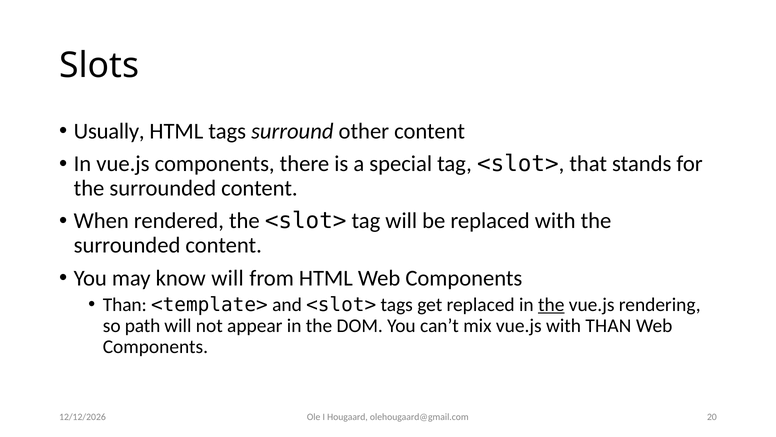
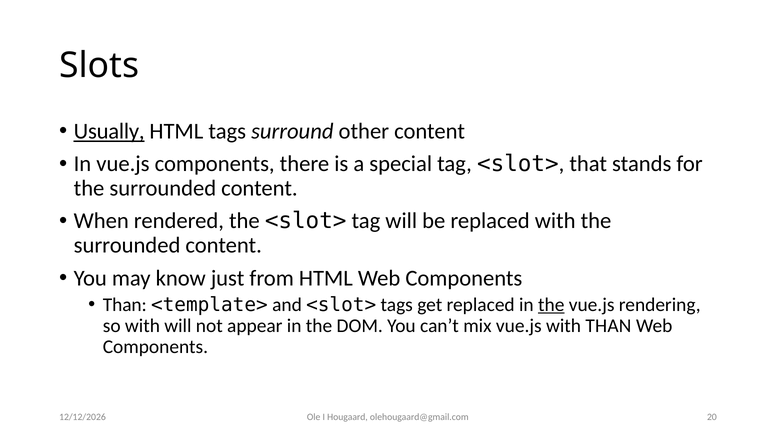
Usually underline: none -> present (109, 131)
know will: will -> just (228, 278)
so path: path -> with (142, 325)
